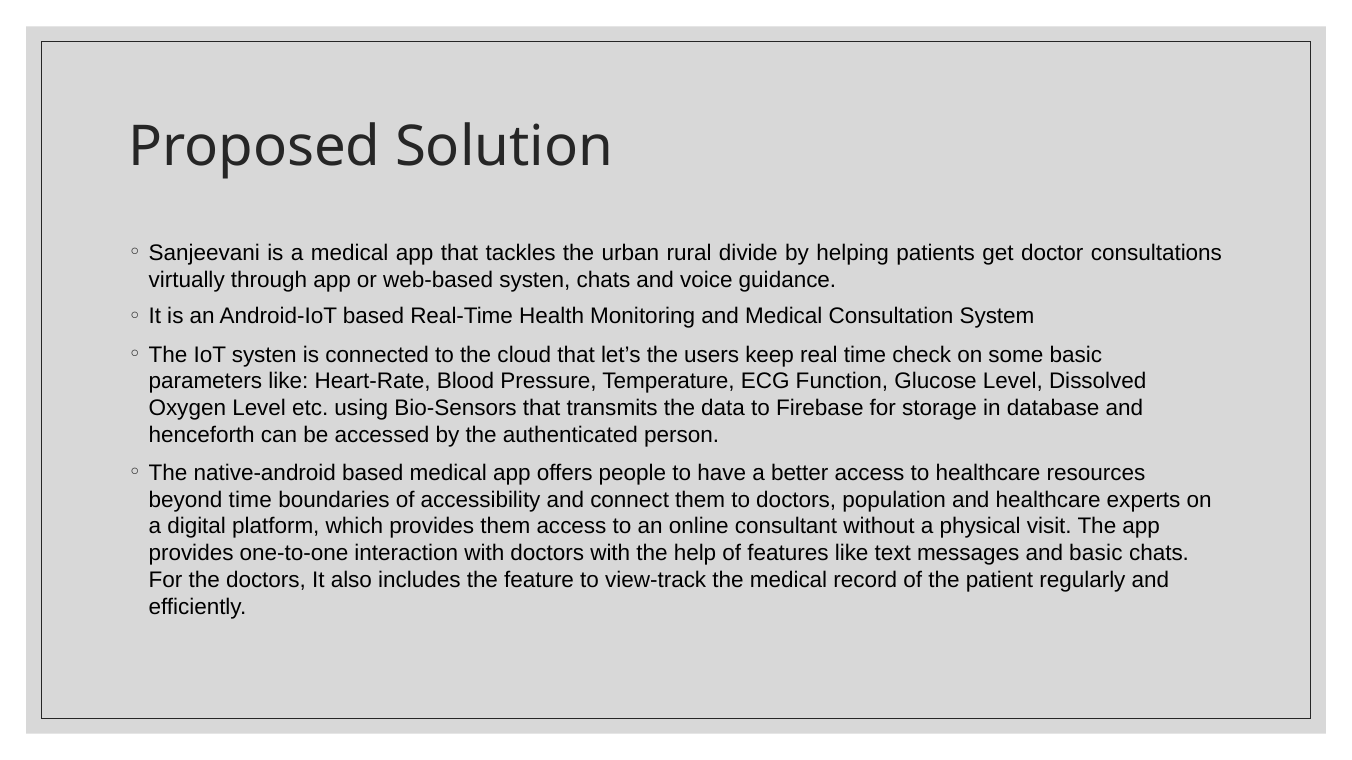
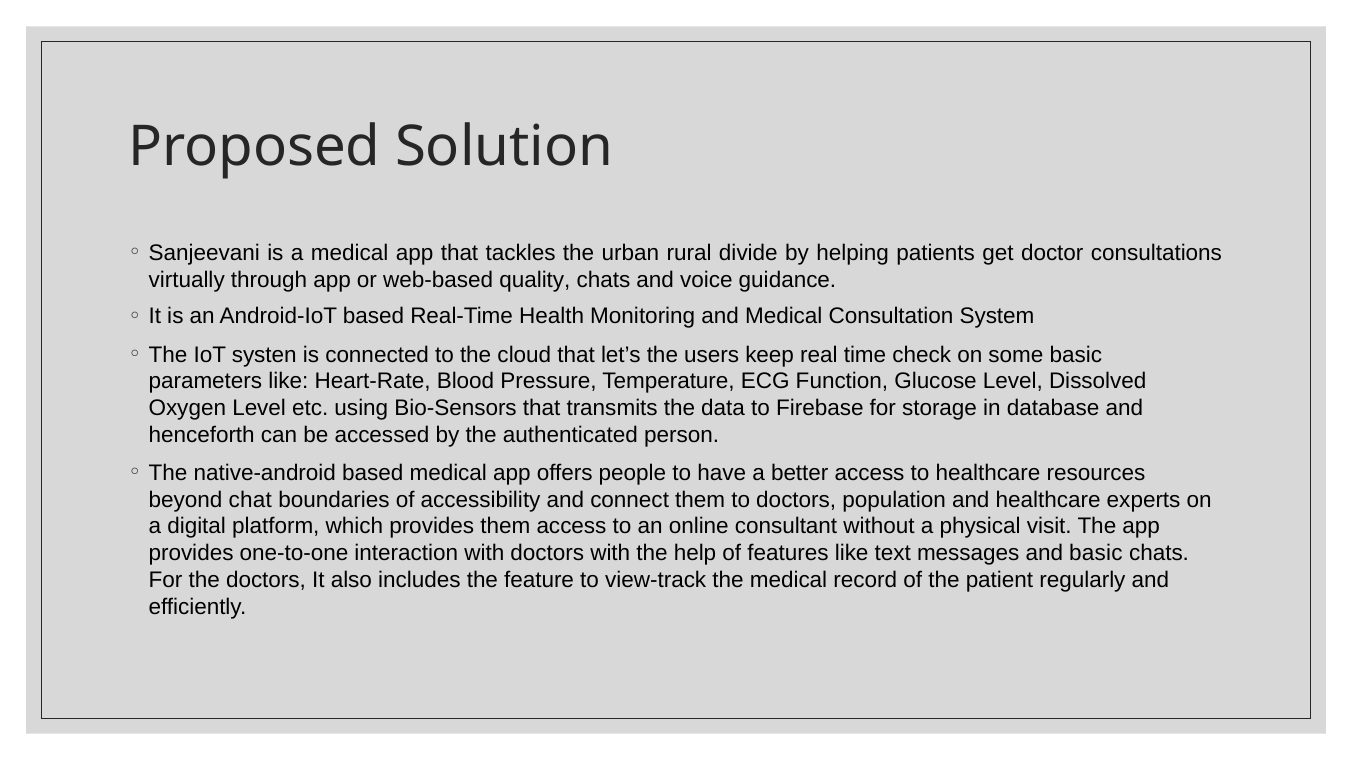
web-based systen: systen -> quality (535, 280)
beyond time: time -> chat (250, 500)
